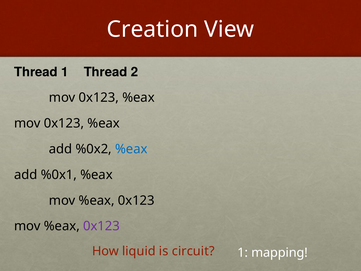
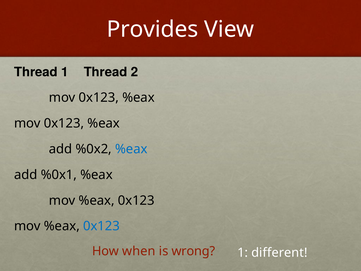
Creation: Creation -> Provides (153, 29)
0x123 colour: purple -> blue (101, 226)
liquid: liquid -> when (139, 251)
circuit: circuit -> wrong (193, 251)
mapping: mapping -> different (279, 252)
